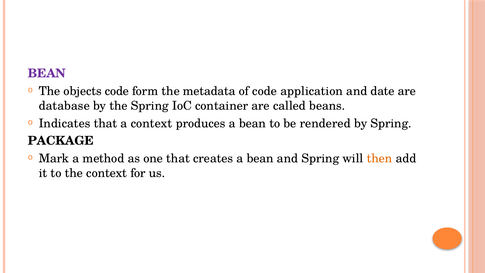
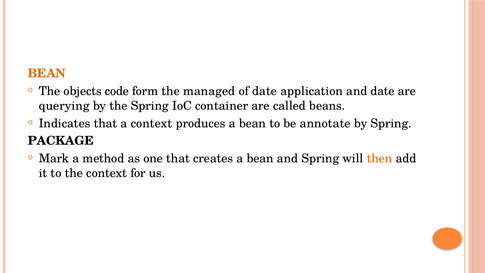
BEAN colour: purple -> orange (47, 74)
metadata: metadata -> managed (209, 91)
of code: code -> date (265, 91)
database: database -> querying (64, 106)
rendered: rendered -> annotate (325, 123)
